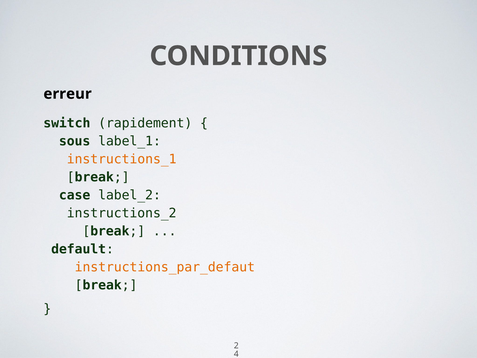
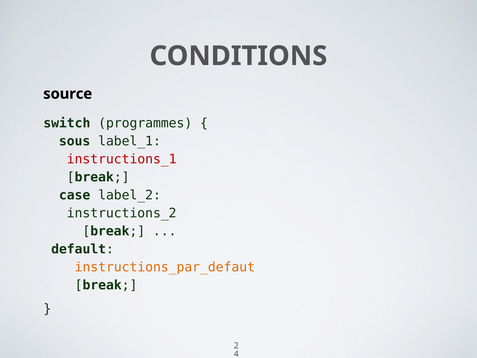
erreur: erreur -> source (68, 94)
rapidement: rapidement -> programmes (145, 123)
instructions_1 colour: orange -> red (122, 159)
